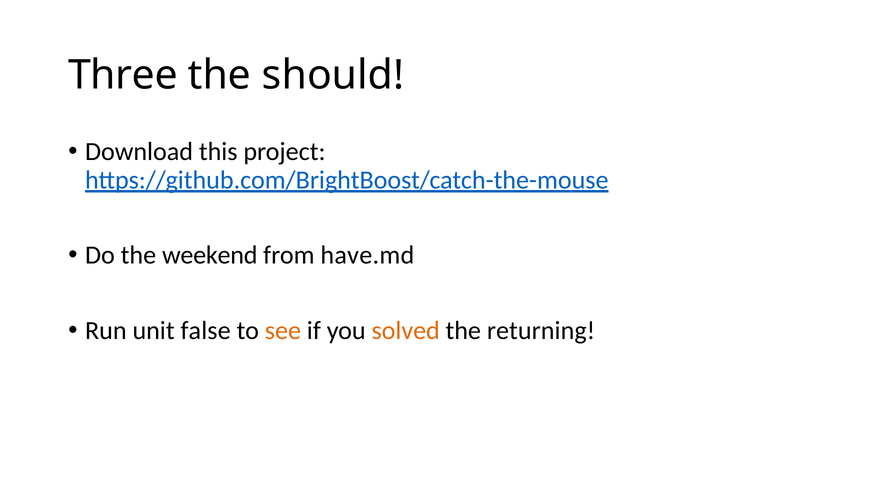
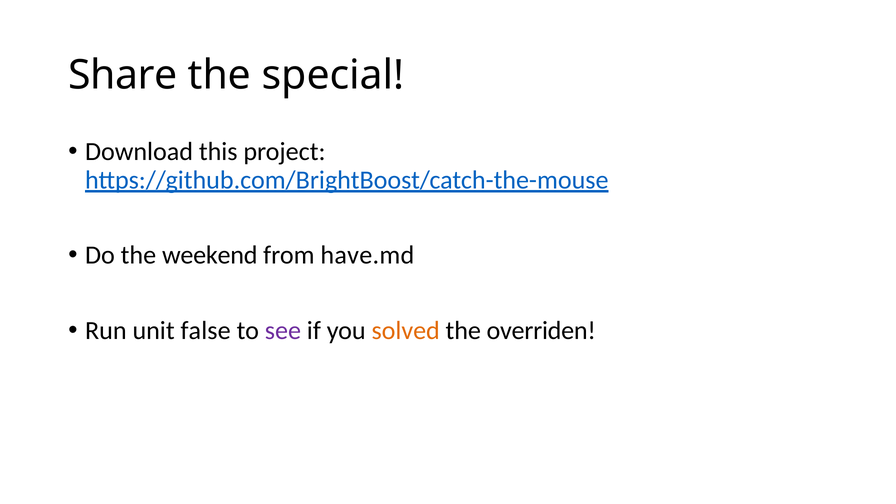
Three: Three -> Share (123, 75)
should: should -> special (333, 75)
see colour: orange -> purple (283, 330)
returning: returning -> overriden (541, 330)
